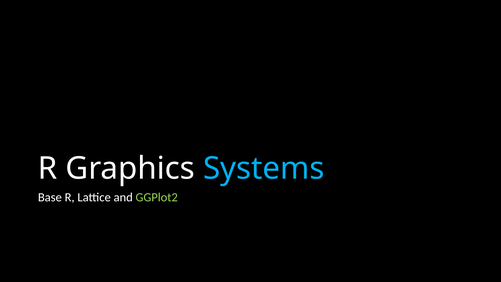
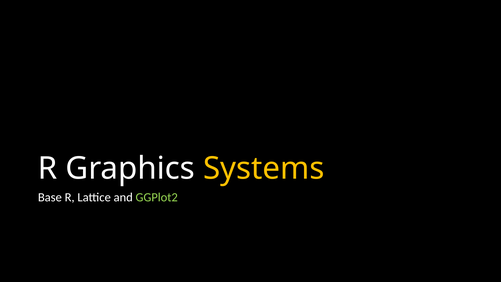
Systems colour: light blue -> yellow (264, 168)
